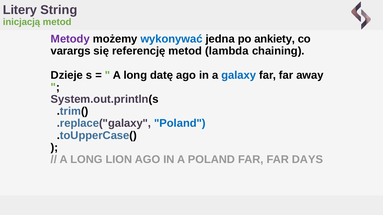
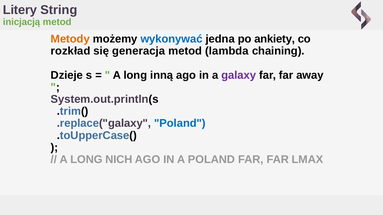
Metody colour: purple -> orange (70, 39)
varargs: varargs -> rozkład (71, 51)
referencję: referencję -> generacja (139, 51)
datę: datę -> inną (162, 75)
galaxy colour: blue -> purple (239, 75)
LION: LION -> NICH (119, 160)
DAYS: DAYS -> LMAX (308, 160)
